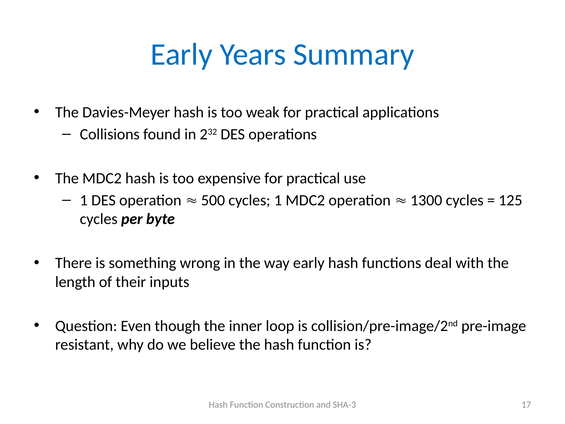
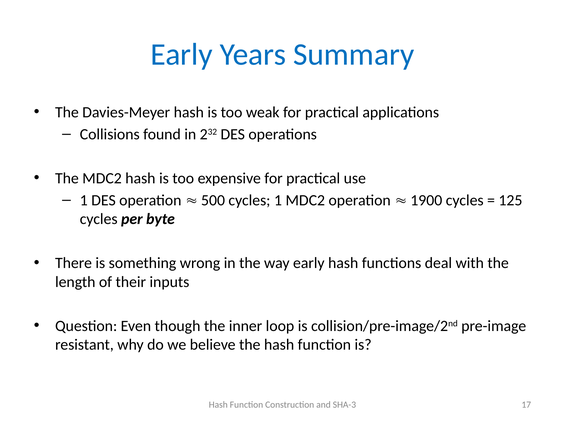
1300: 1300 -> 1900 (426, 200)
